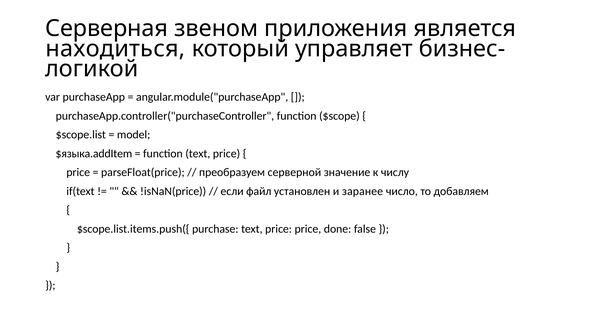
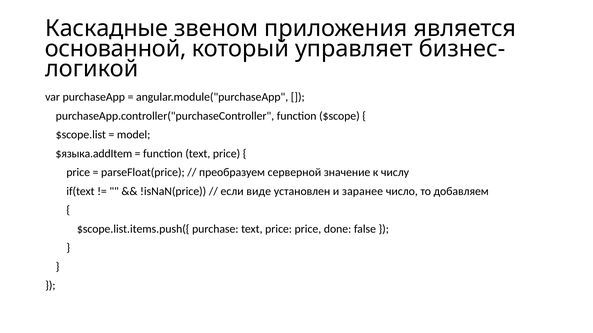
Серверная: Серверная -> Каскадные (107, 28)
находиться: находиться -> основанной (116, 49)
файл: файл -> виде (259, 192)
